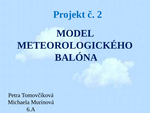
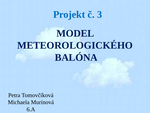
2: 2 -> 3 (100, 14)
